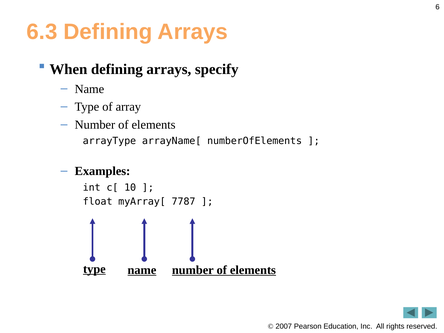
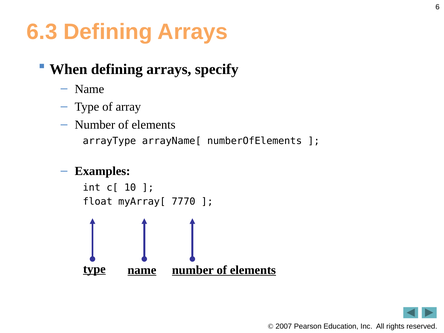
7787: 7787 -> 7770 (184, 202)
